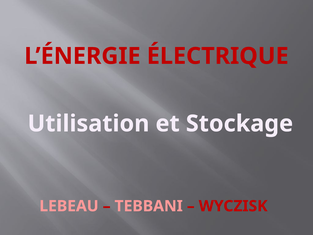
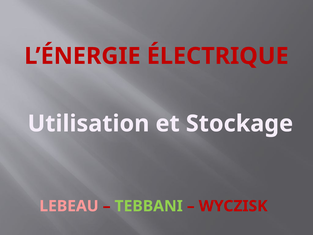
TEBBANI colour: pink -> light green (149, 206)
